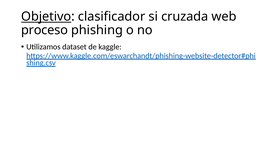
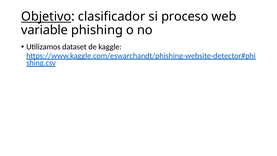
cruzada: cruzada -> proceso (185, 16)
proceso: proceso -> variable (45, 30)
